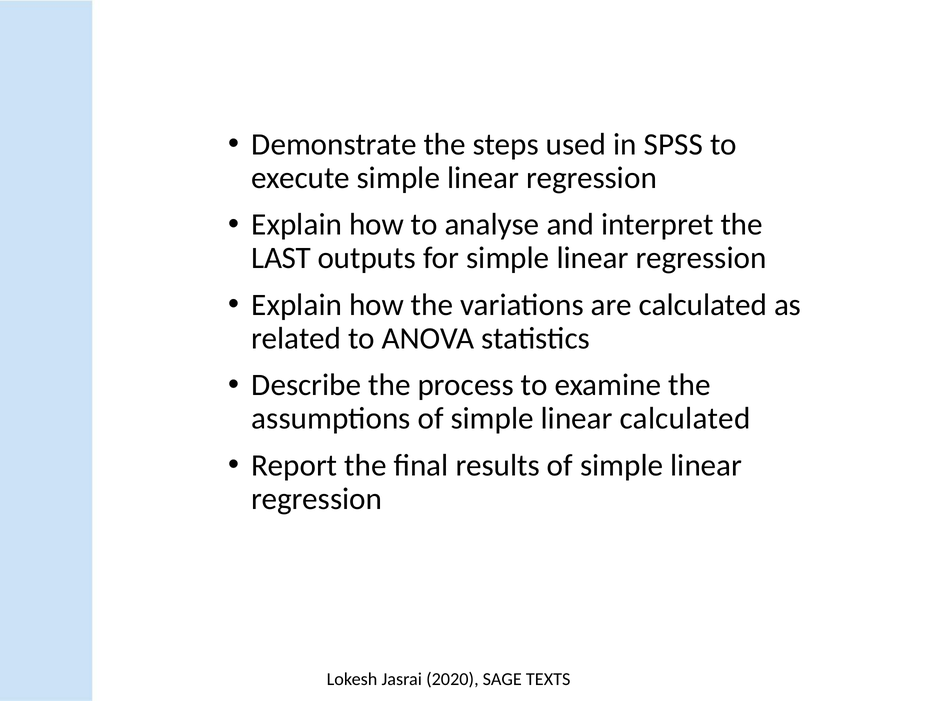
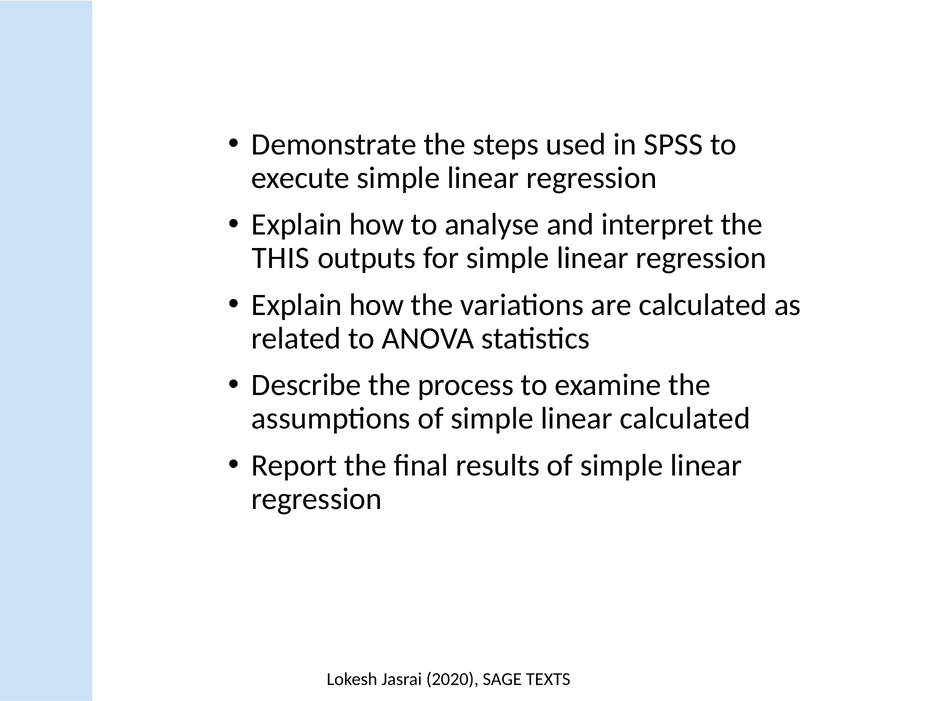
LAST: LAST -> THIS (281, 258)
